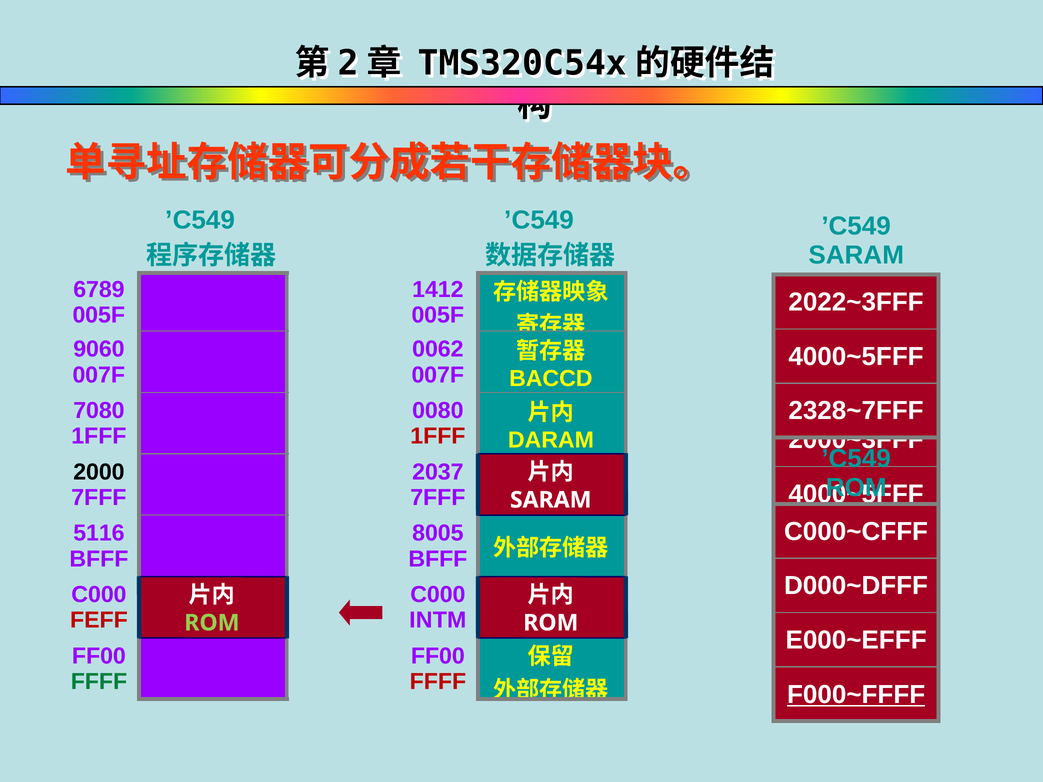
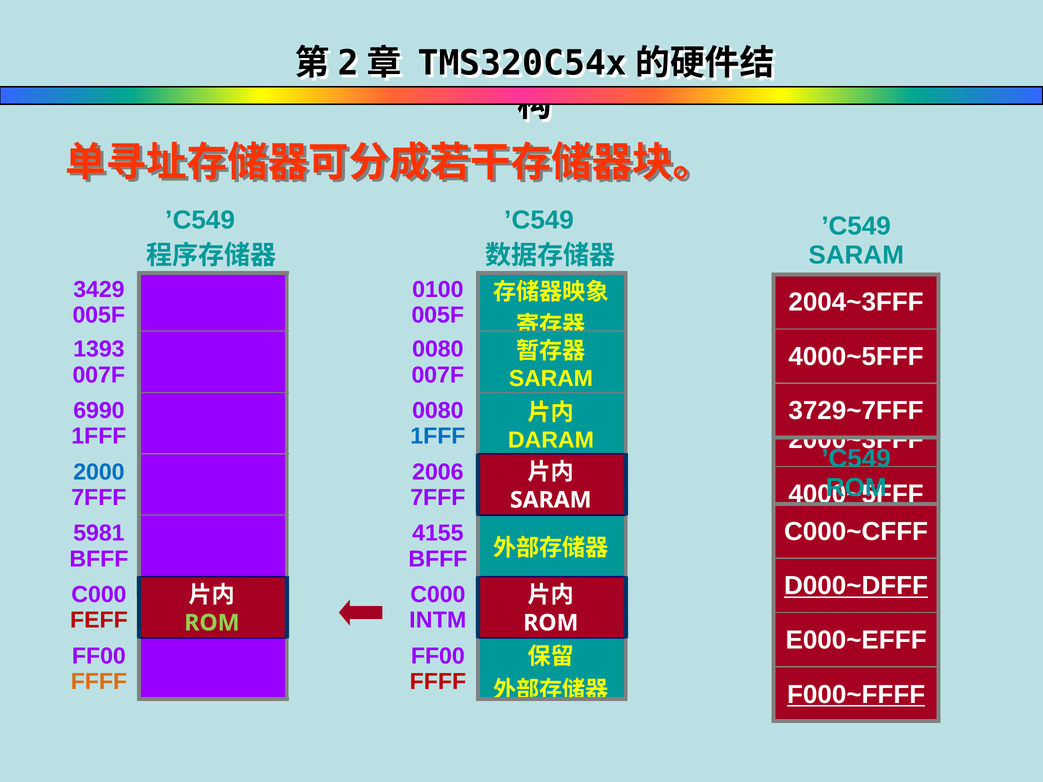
6789: 6789 -> 3429 (99, 290)
1412: 1412 -> 0100 (438, 290)
2022~3FFF: 2022~3FFF -> 2004~3FFF (856, 302)
9060: 9060 -> 1393 (99, 349)
0062: 0062 -> 0080 (438, 349)
BACCD: BACCD -> SARAM (551, 379)
2328~7FFF: 2328~7FFF -> 3729~7FFF (856, 411)
7080: 7080 -> 6990 (99, 411)
1FFF colour: red -> blue (438, 436)
2000 colour: black -> blue (99, 472)
2037: 2037 -> 2006 (438, 472)
5116: 5116 -> 5981 (99, 533)
8005: 8005 -> 4155 (438, 533)
D000~DFFF underline: none -> present (856, 586)
FFFF colour: green -> orange (99, 682)
